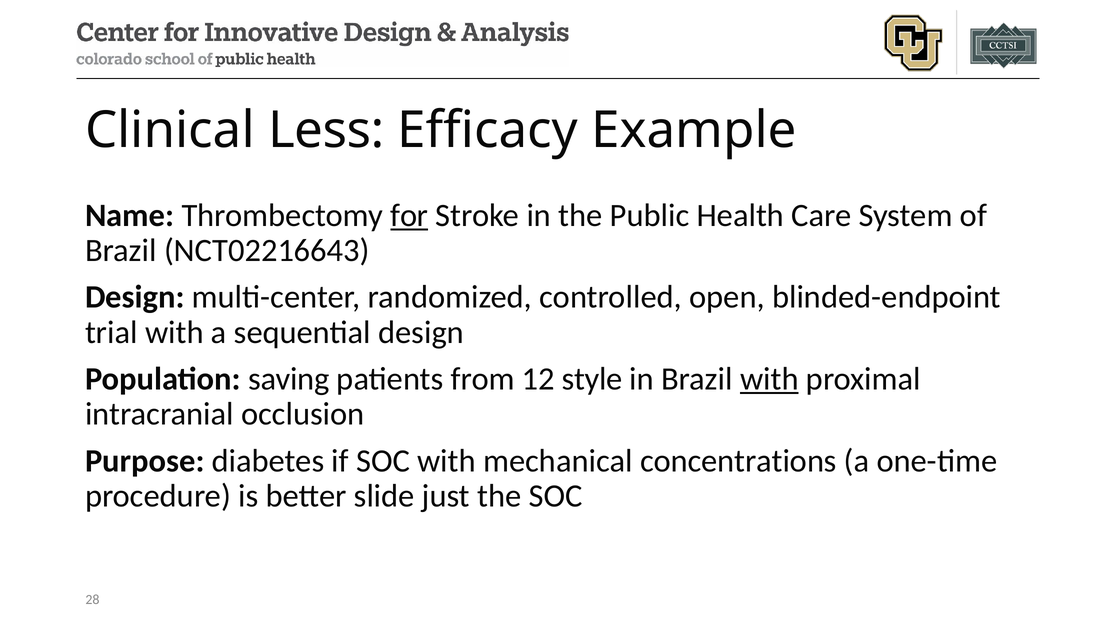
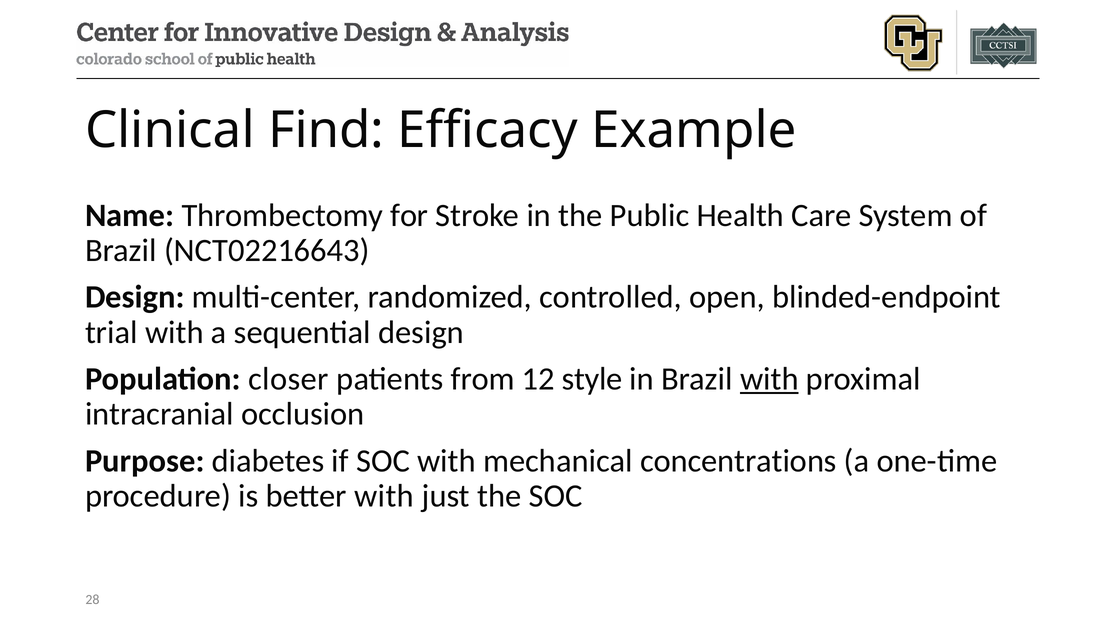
Less: Less -> Find (326, 130)
for underline: present -> none (409, 215)
saving: saving -> closer (289, 379)
better slide: slide -> with (384, 496)
